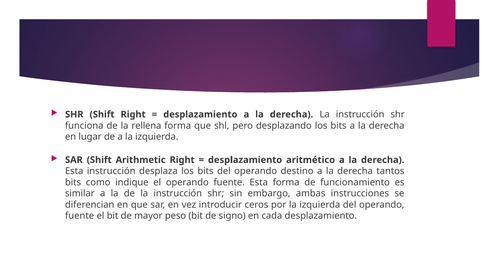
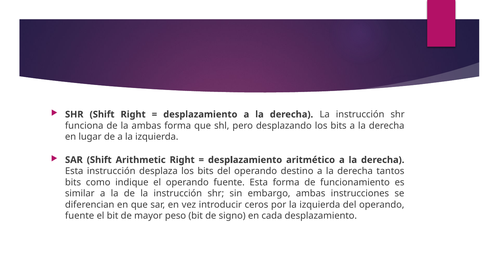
la rellena: rellena -> ambas (146, 126)
